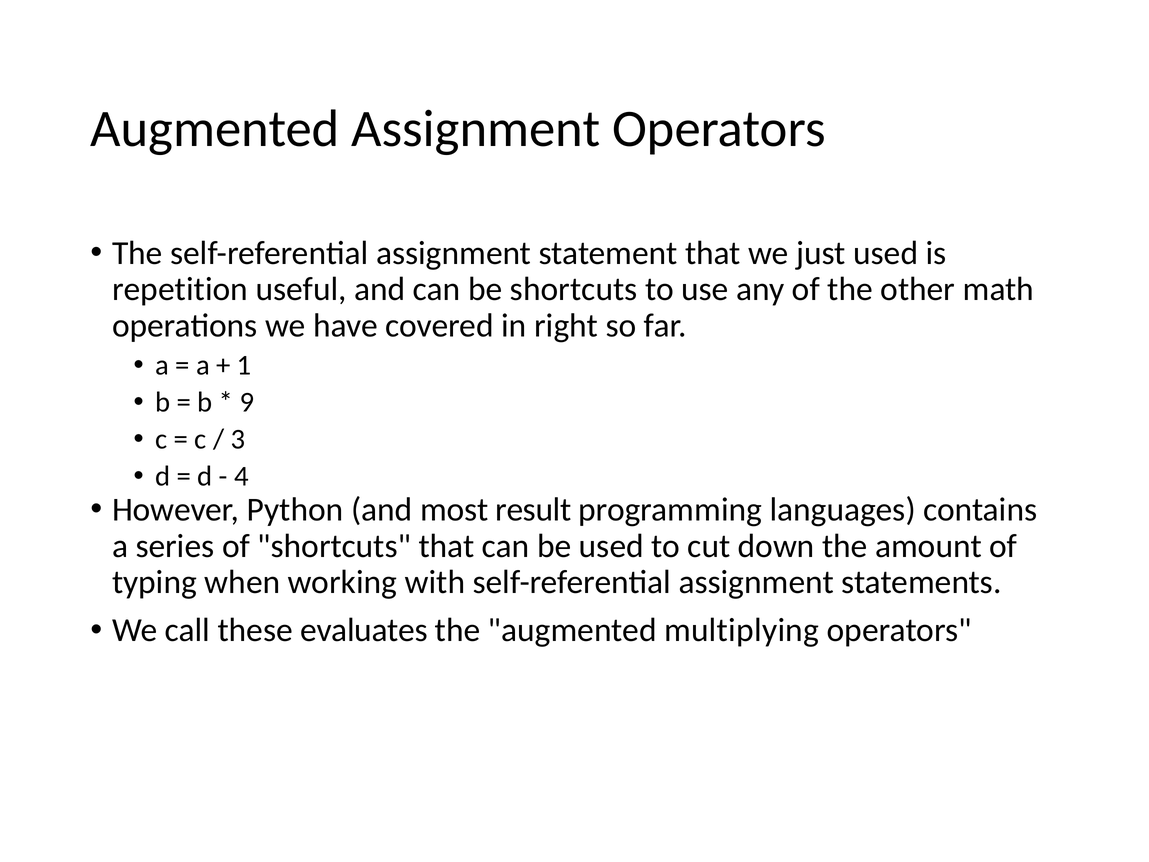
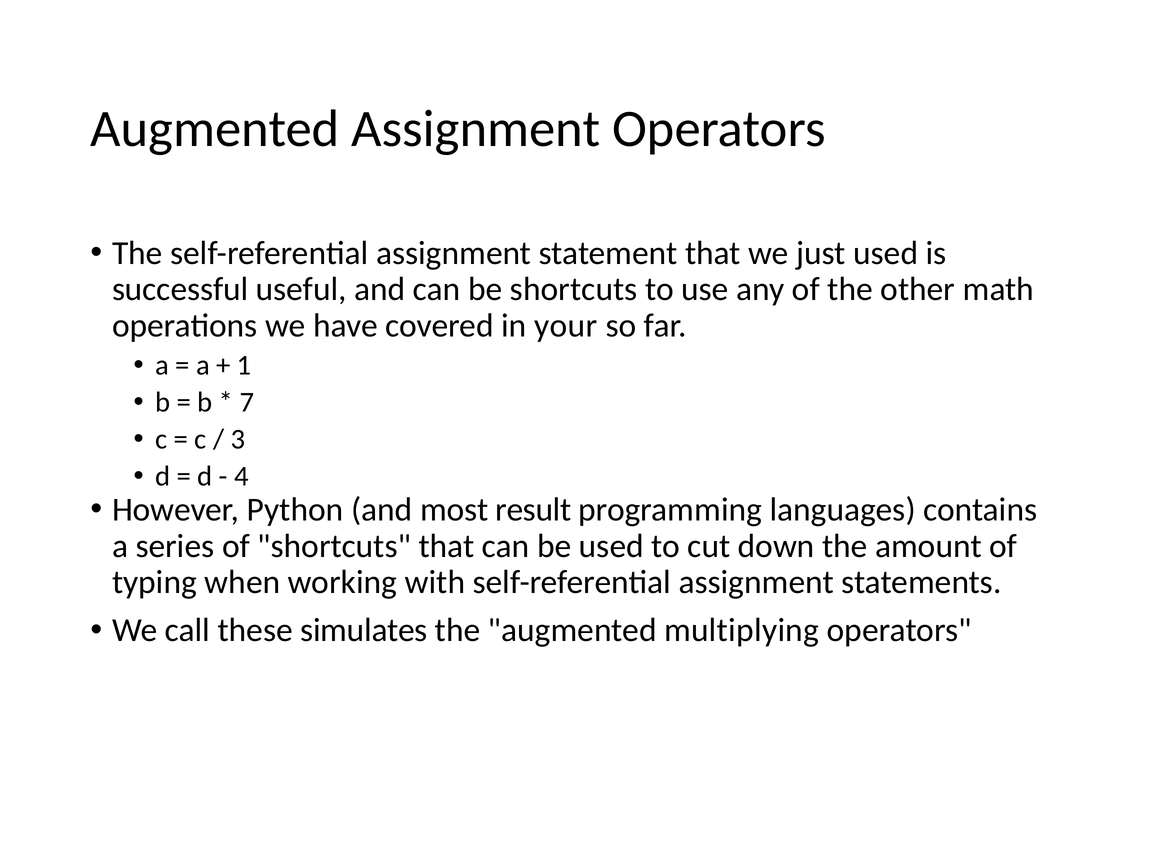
repetition: repetition -> successful (180, 289)
right: right -> your (566, 325)
9: 9 -> 7 (247, 402)
evaluates: evaluates -> simulates (364, 630)
